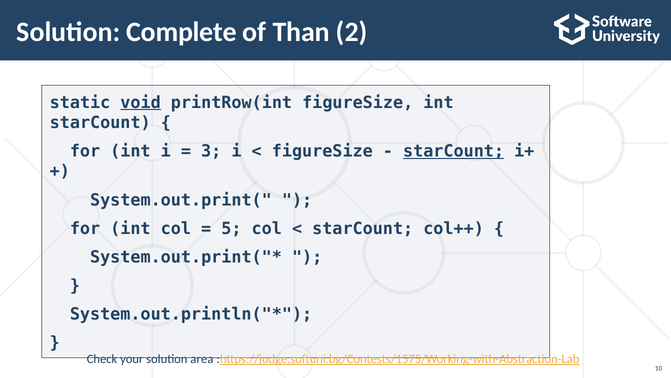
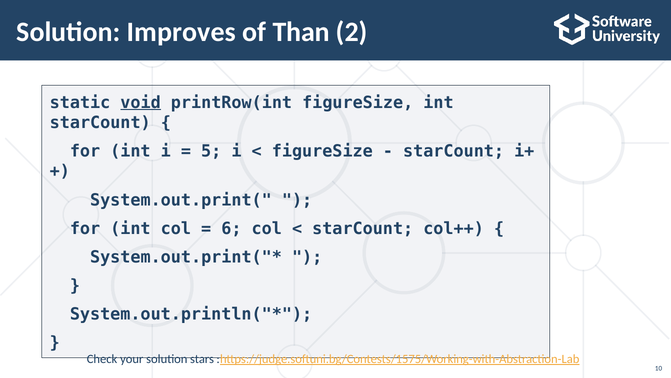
Complete: Complete -> Improves (181, 32)
3: 3 -> 5 (211, 151)
starCount underline: present -> none (454, 151)
5: 5 -> 6 (231, 228)
area: area -> stars (202, 358)
